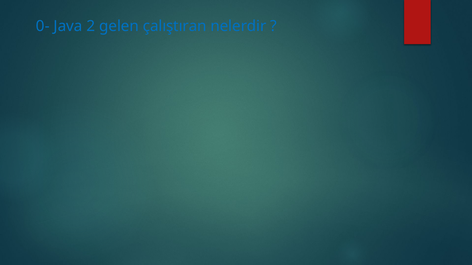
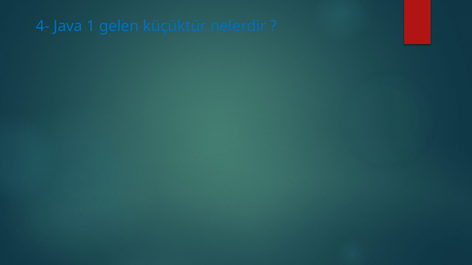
0-: 0- -> 4- (43, 26)
2: 2 -> 1 (91, 26)
çalıştıran: çalıştıran -> küçüktür (175, 26)
